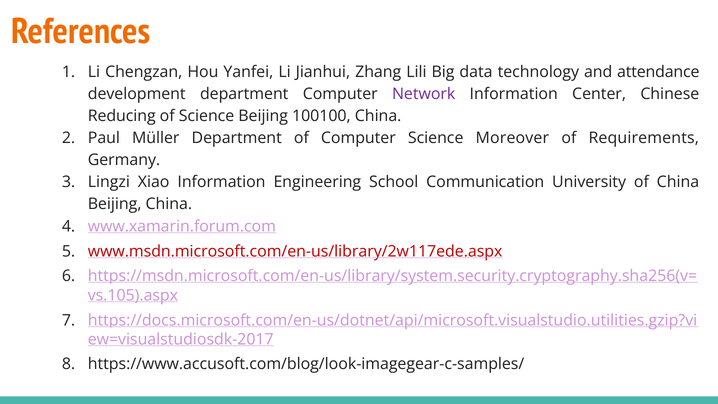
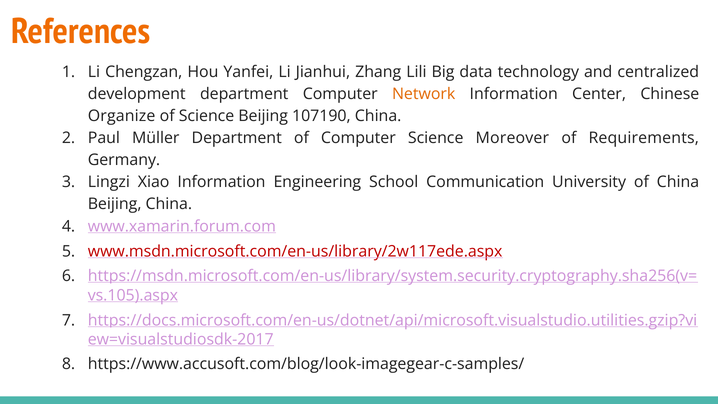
attendance: attendance -> centralized (658, 72)
Network colour: purple -> orange (424, 94)
Reducing: Reducing -> Organize (122, 116)
100100: 100100 -> 107190 (321, 116)
